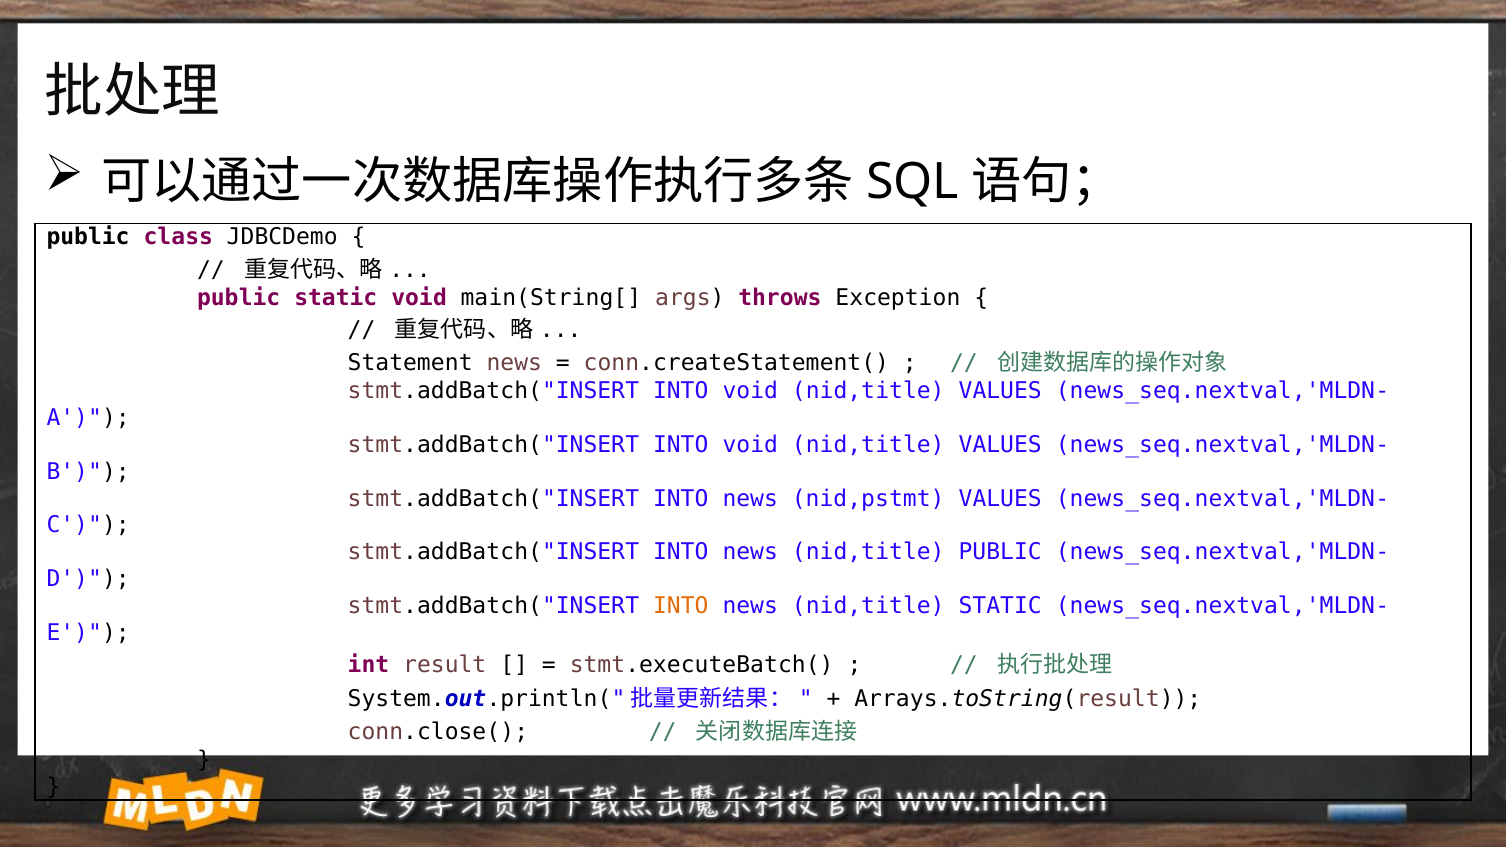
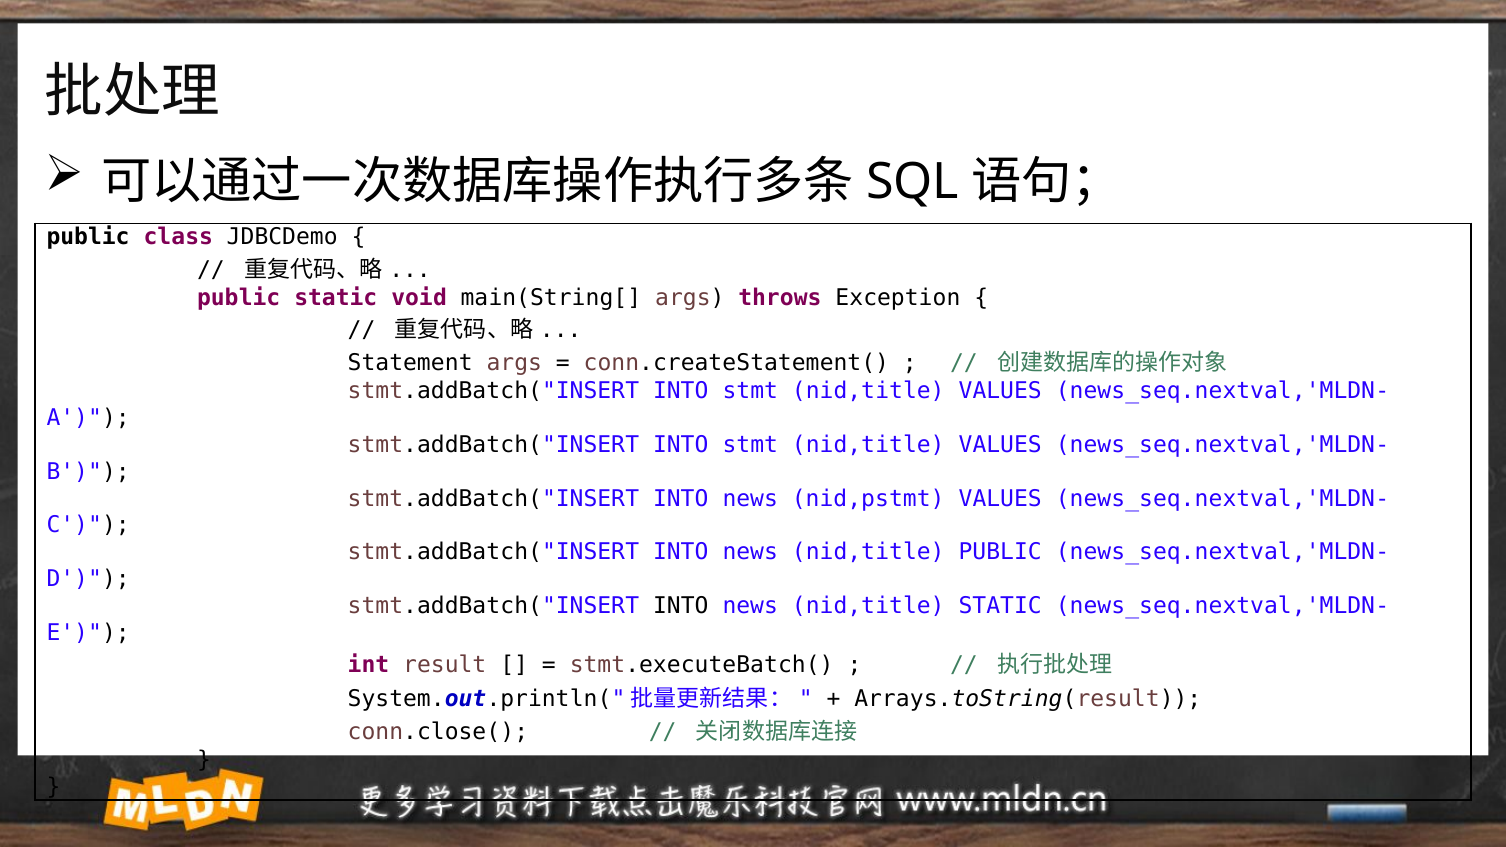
Statement news: news -> args (514, 363)
void: void -> stmt (750, 391)
void: void -> stmt (750, 445)
INTO colour: orange -> black (681, 606)
